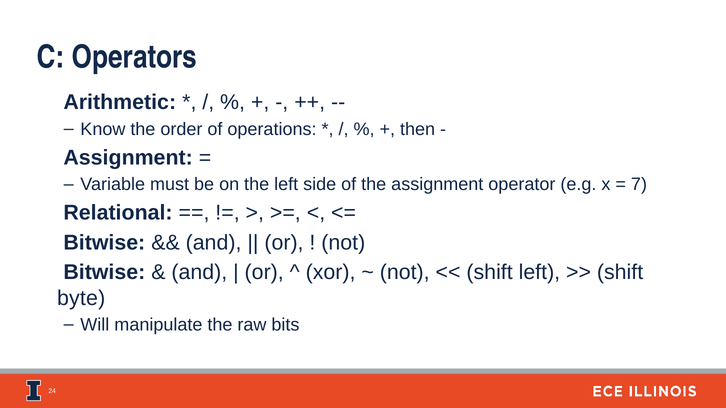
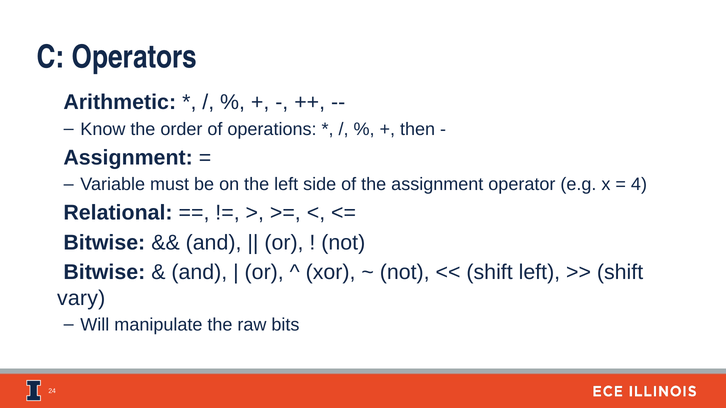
7: 7 -> 4 (639, 185)
byte: byte -> vary (81, 298)
